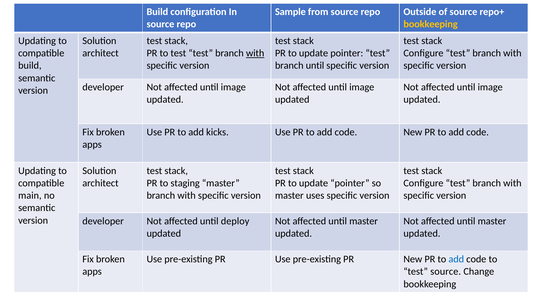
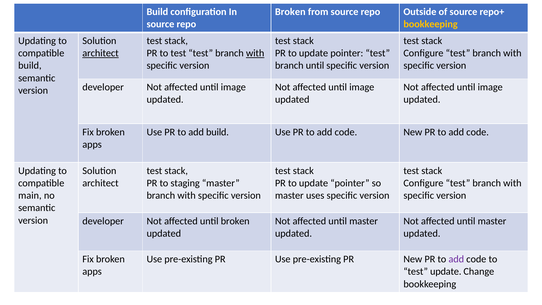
Sample: Sample -> Broken (290, 12)
architect underline: none -> present (101, 53)
add kicks: kicks -> build (218, 132)
until deploy: deploy -> broken (235, 221)
add colour: blue -> purple (456, 259)
test source: source -> update (446, 271)
